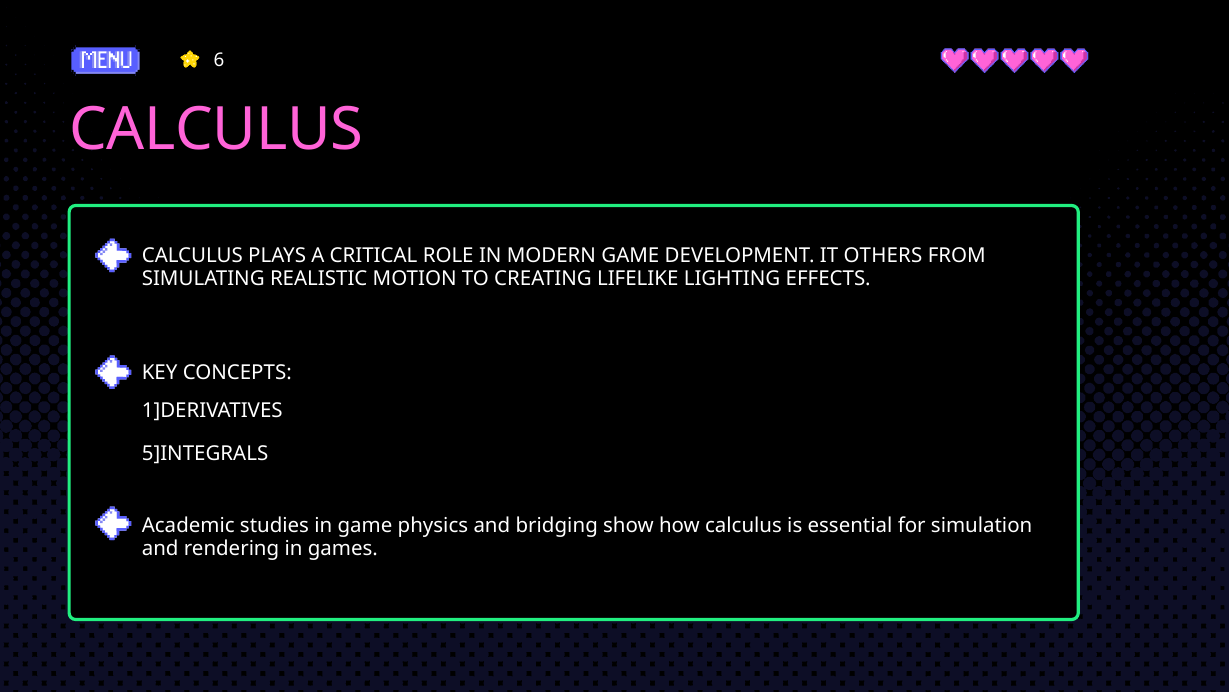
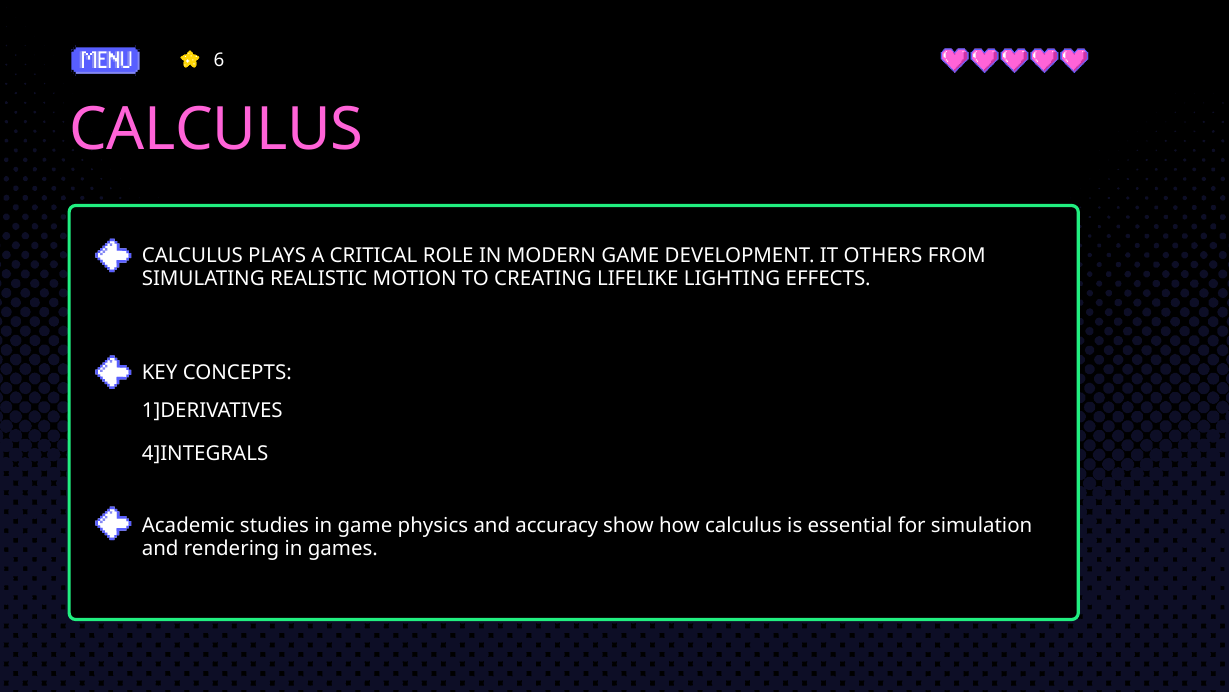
5]INTEGRALS: 5]INTEGRALS -> 4]INTEGRALS (205, 453)
bridging: bridging -> accuracy (557, 525)
